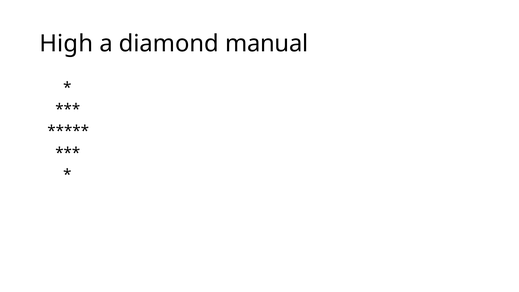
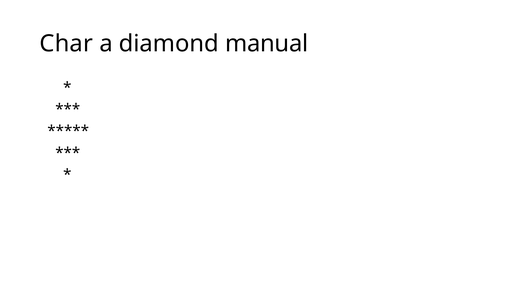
High: High -> Char (66, 44)
